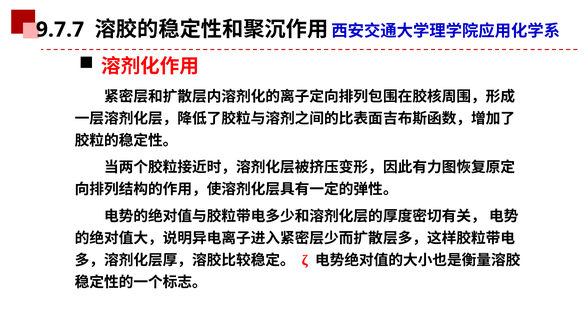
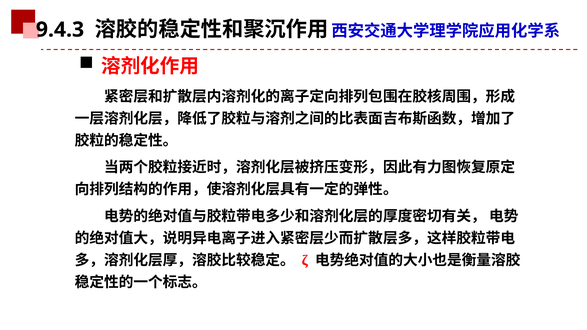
9.7.7: 9.7.7 -> 9.4.3 (60, 30)
